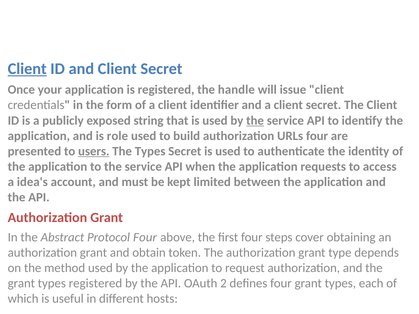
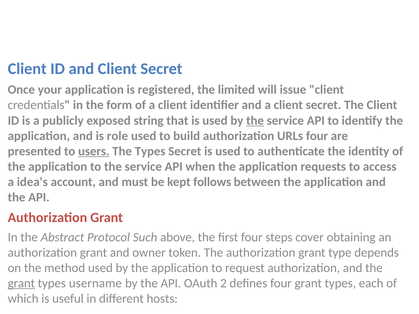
Client underline: present -> none (27, 69)
handle: handle -> limited (236, 90)
limited: limited -> follows (212, 182)
Protocol Four: Four -> Such (145, 237)
obtain: obtain -> owner (149, 253)
grant underline: none -> present (21, 283)
types registered: registered -> username (95, 283)
